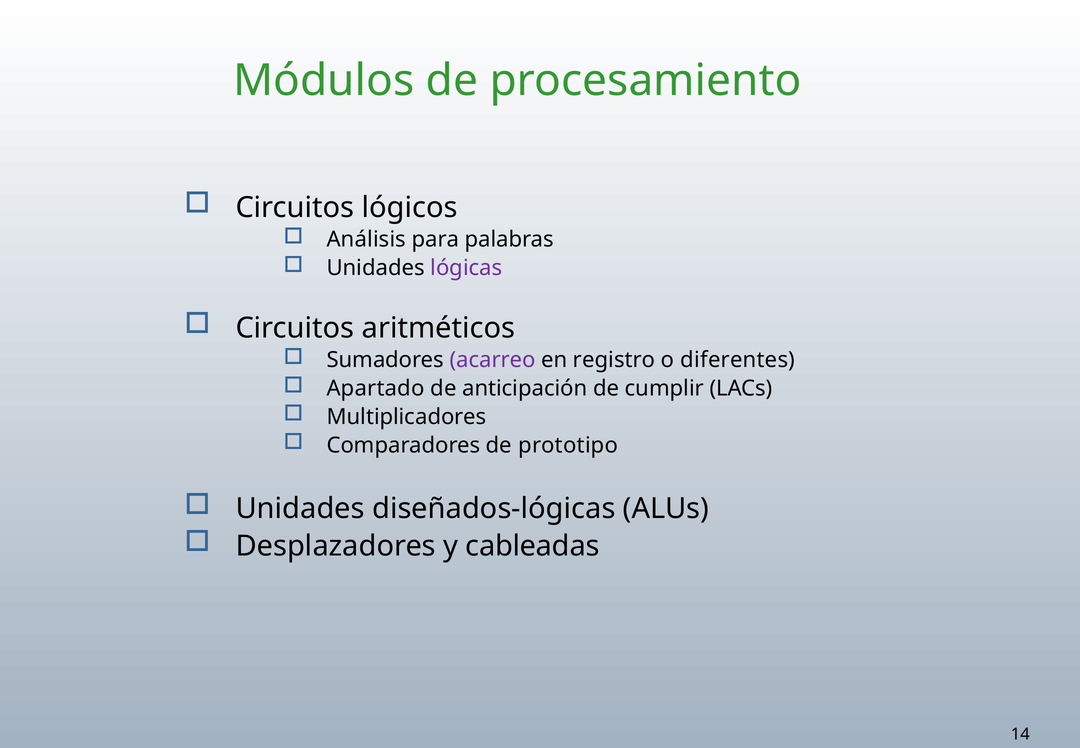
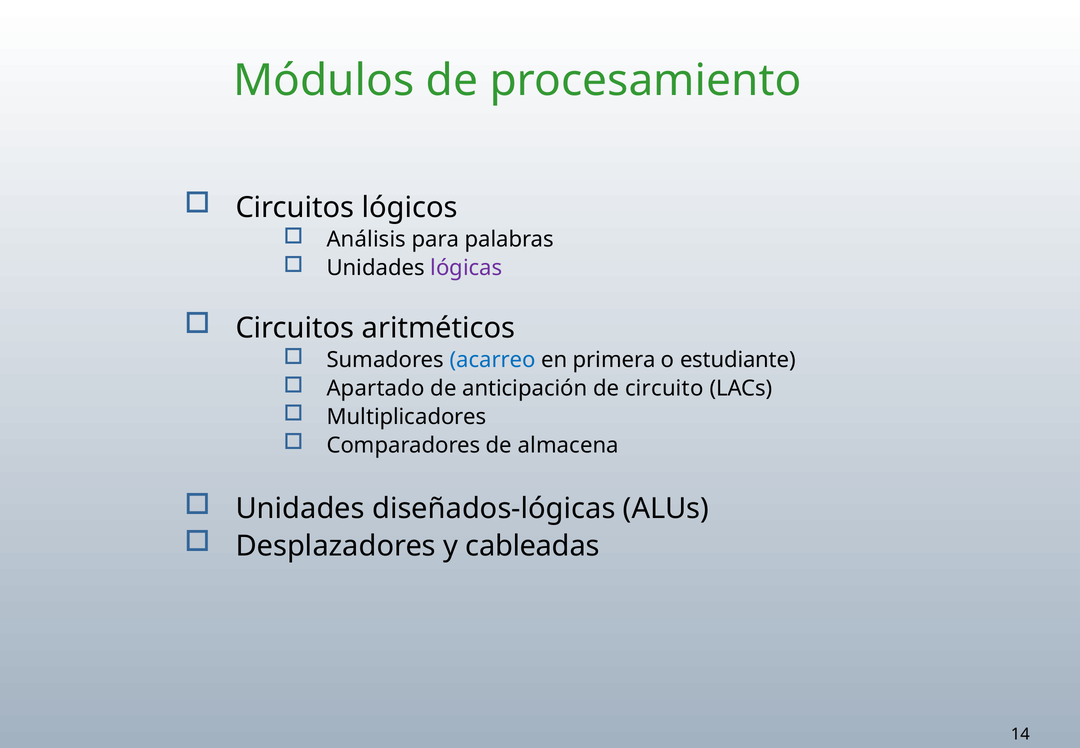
acarreo colour: purple -> blue (493, 360)
registro: registro -> primera (614, 360)
diferentes: diferentes -> estudiante (738, 360)
cumplir: cumplir -> circuito (664, 388)
prototipo: prototipo -> almacena (568, 445)
